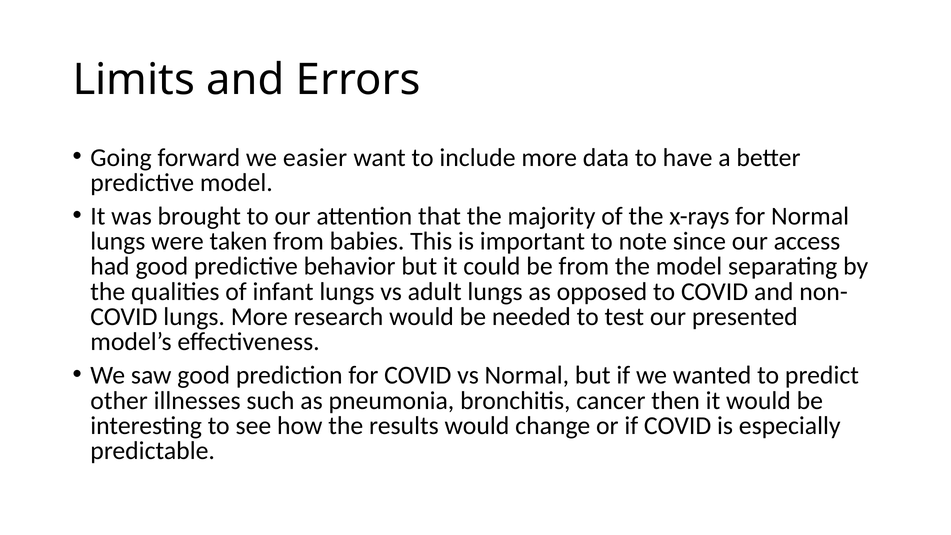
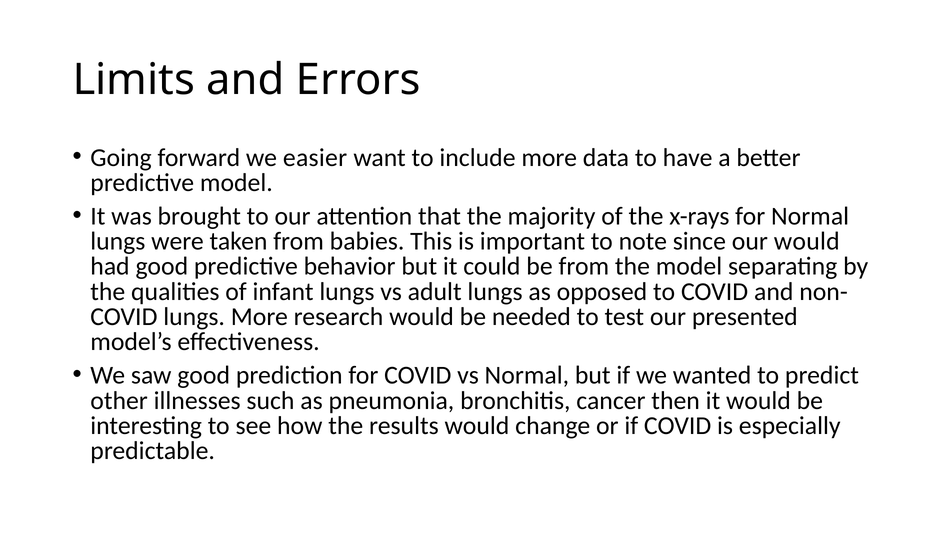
our access: access -> would (807, 241)
